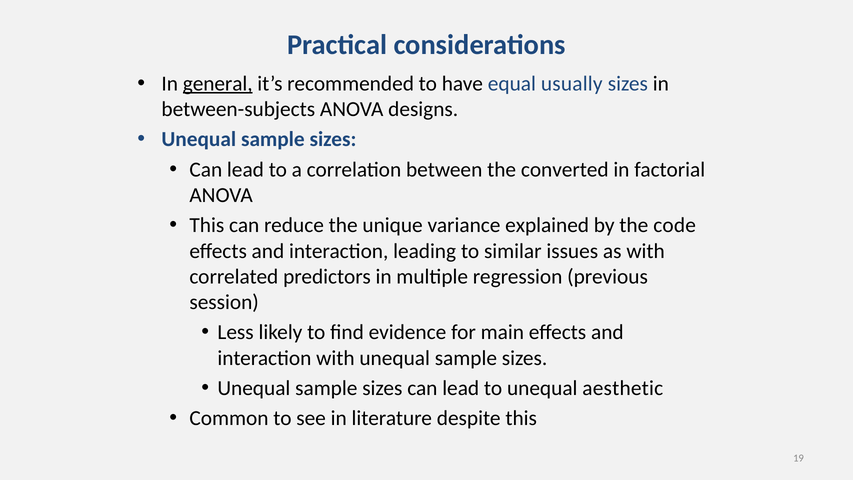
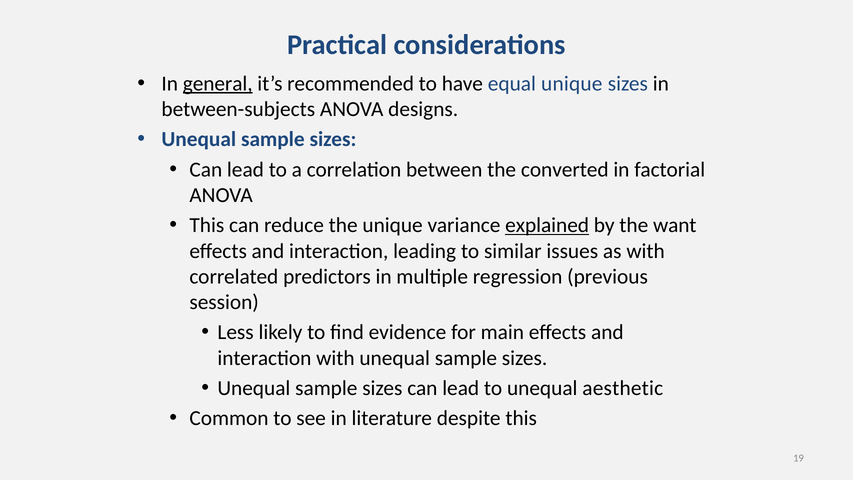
equal usually: usually -> unique (572, 84)
explained underline: none -> present (547, 225)
code: code -> want (675, 225)
